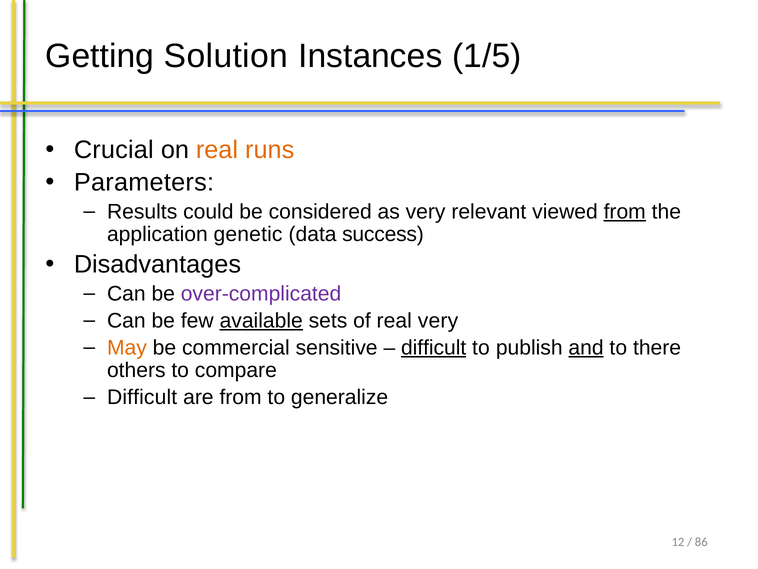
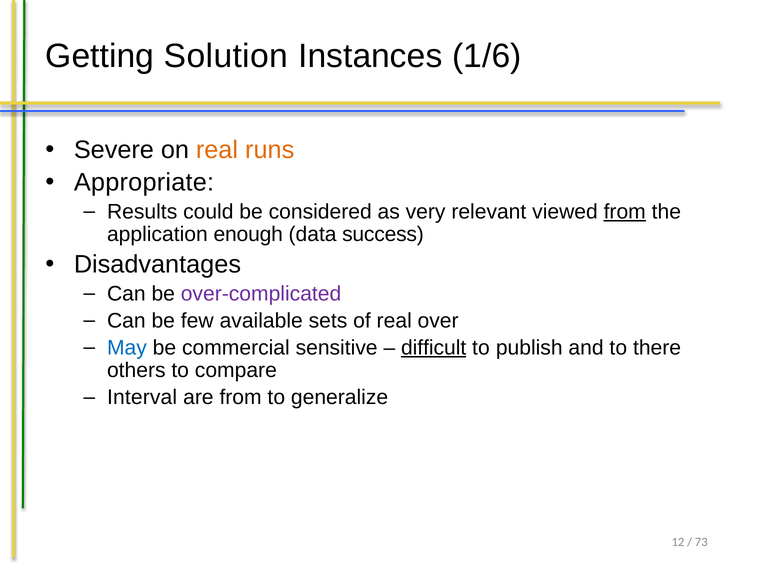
1/5: 1/5 -> 1/6 (487, 56)
Crucial: Crucial -> Severe (114, 150)
Parameters: Parameters -> Appropriate (144, 182)
genetic: genetic -> enough (248, 234)
available underline: present -> none (261, 320)
real very: very -> over (438, 320)
May colour: orange -> blue (127, 347)
and underline: present -> none (586, 347)
Difficult: Difficult -> Interval (142, 397)
86: 86 -> 73 (701, 541)
